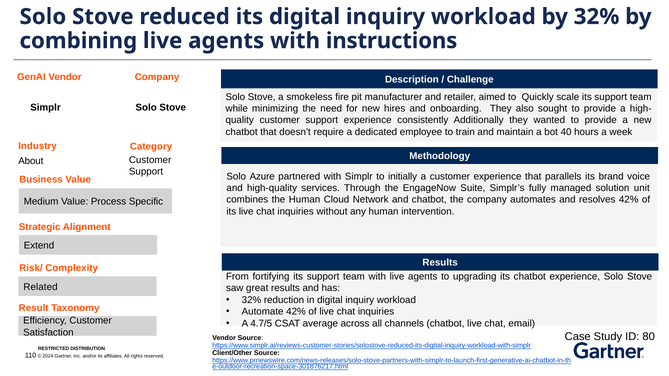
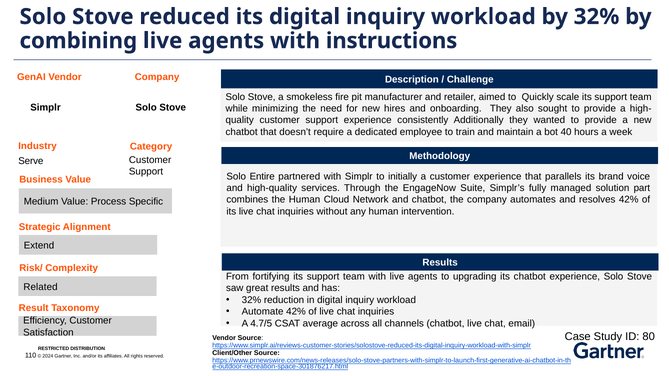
About: About -> Serve (31, 161)
Azure: Azure -> Entire (262, 176)
unit: unit -> part (642, 188)
